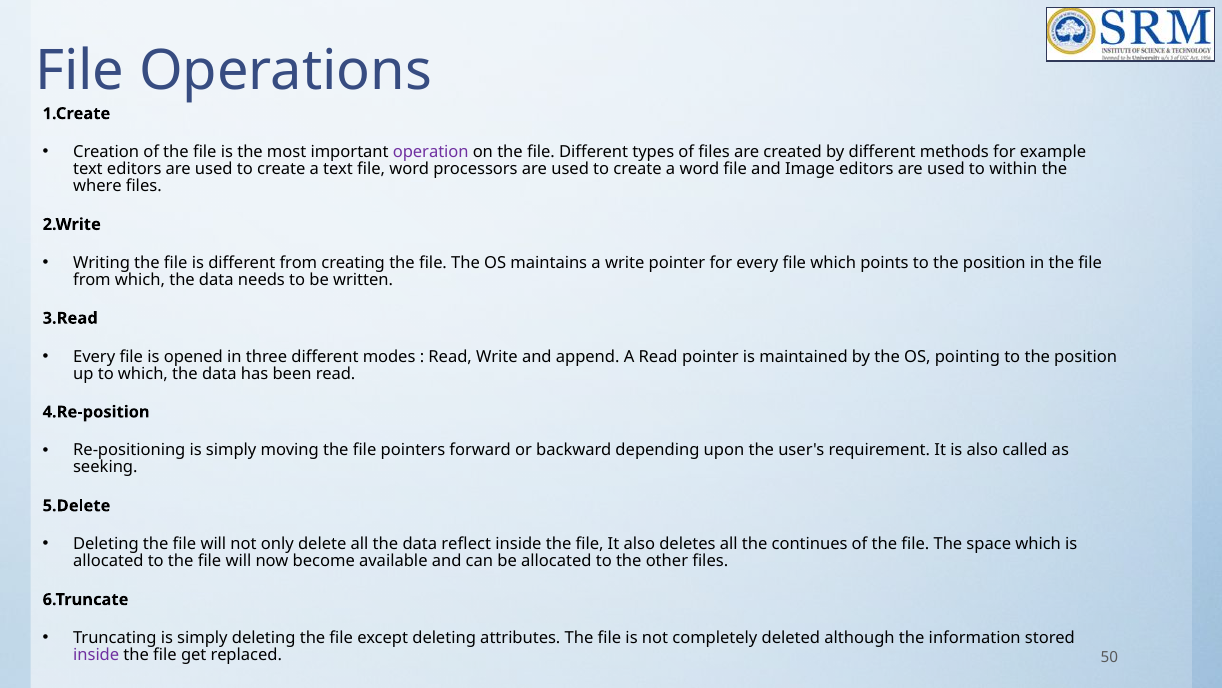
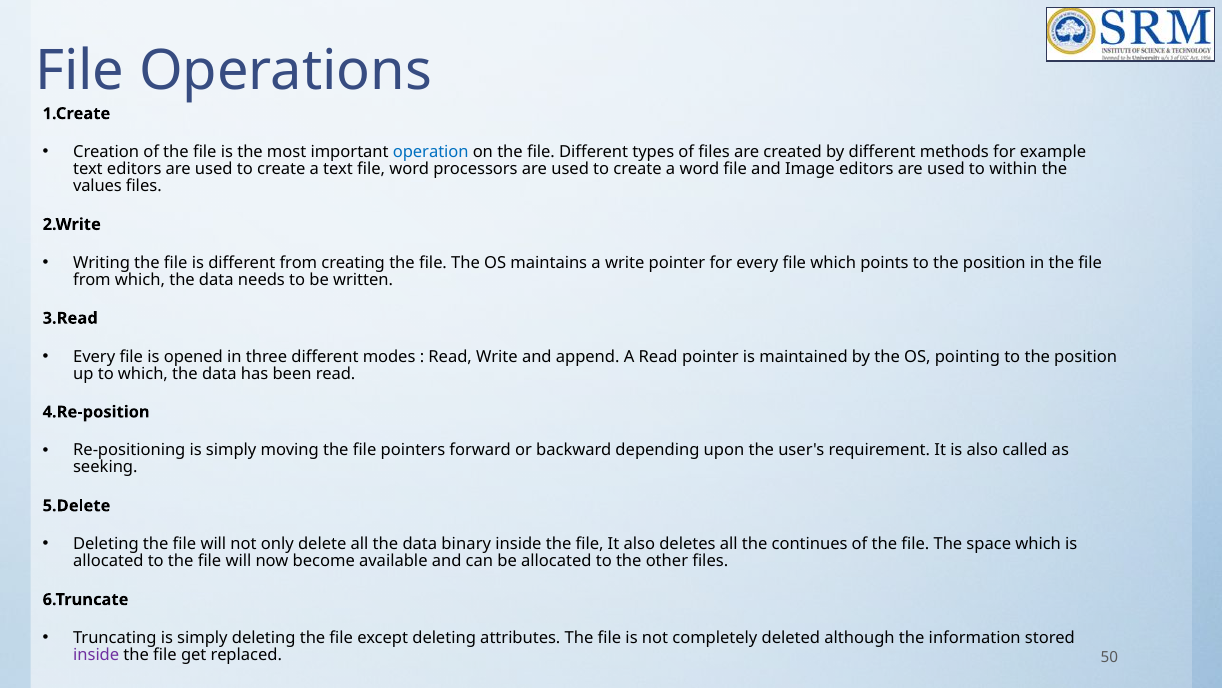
operation colour: purple -> blue (431, 152)
where: where -> values (97, 186)
reflect: reflect -> binary (466, 544)
